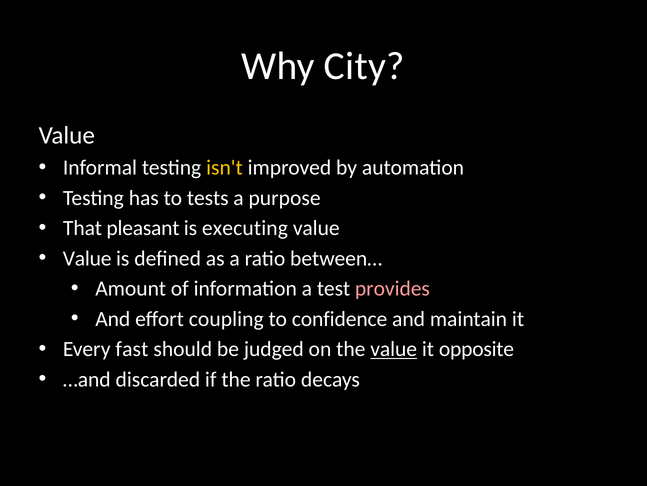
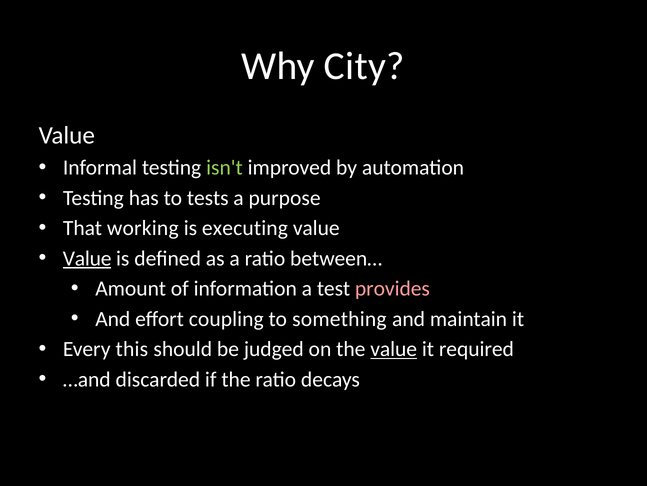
isn't colour: yellow -> light green (224, 168)
pleasant: pleasant -> working (143, 228)
Value underline: none -> present (87, 258)
confidence: confidence -> something (339, 318)
fast: fast -> this (132, 349)
opposite: opposite -> required (476, 349)
